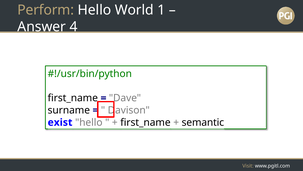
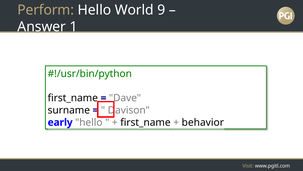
1: 1 -> 9 (161, 10)
4: 4 -> 1 (74, 27)
exist: exist -> early (60, 122)
semantic: semantic -> behavior (203, 122)
